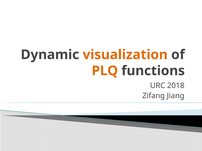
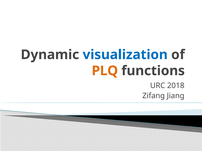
visualization colour: orange -> blue (125, 55)
